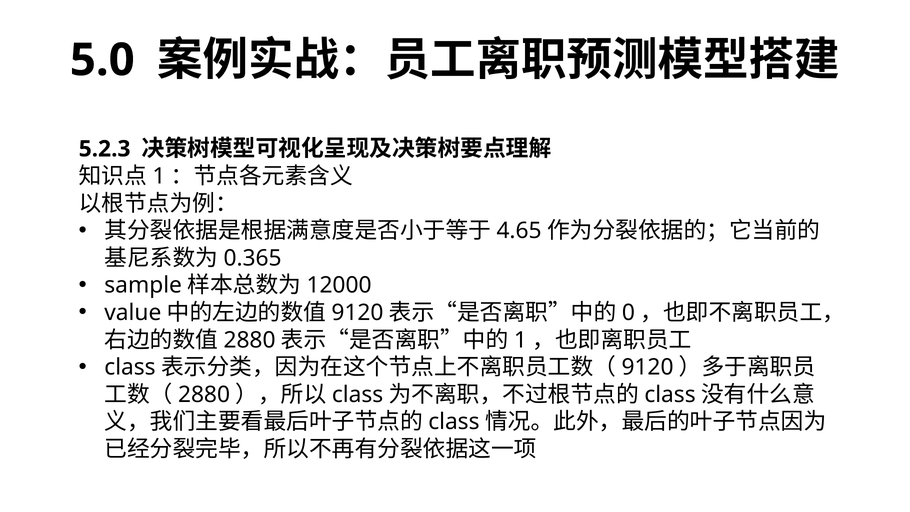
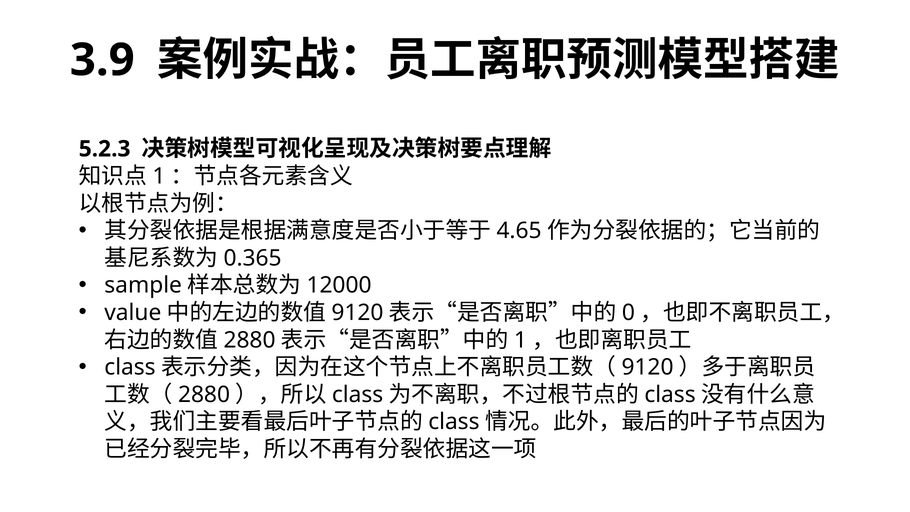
5.0: 5.0 -> 3.9 (102, 60)
